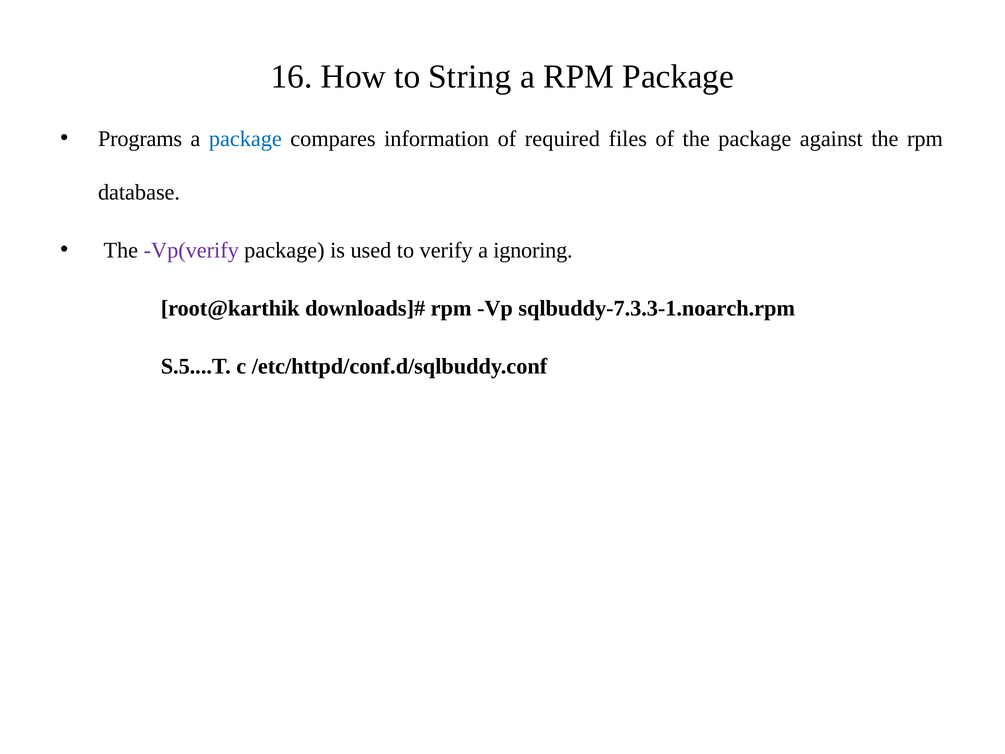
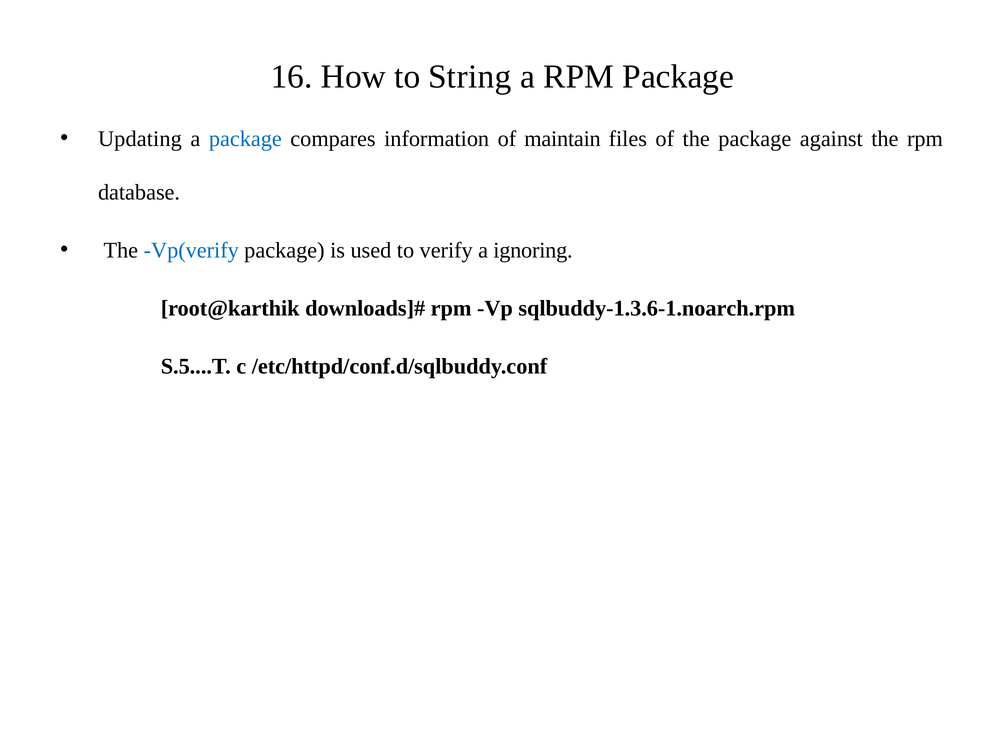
Programs: Programs -> Updating (140, 139)
required: required -> maintain (563, 139)
Vp(verify colour: purple -> blue (191, 250)
sqlbuddy-7.3.3-1.noarch.rpm: sqlbuddy-7.3.3-1.noarch.rpm -> sqlbuddy-1.3.6-1.noarch.rpm (657, 308)
